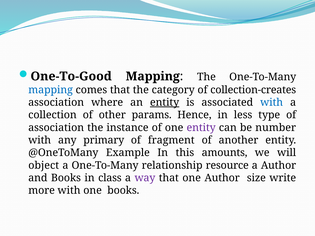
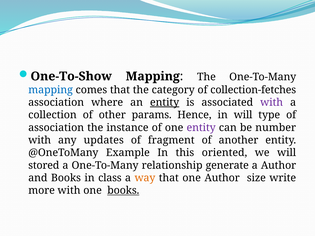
One-To-Good: One-To-Good -> One-To-Show (71, 76)
collection-creates: collection-creates -> collection-fetches (253, 90)
with colour: blue -> purple (272, 103)
in less: less -> will (243, 115)
primary: primary -> updates (104, 140)
amounts: amounts -> oriented (224, 153)
object: object -> stored (44, 166)
resource: resource -> generate (227, 166)
way colour: purple -> orange (145, 178)
books underline: none -> present (123, 191)
